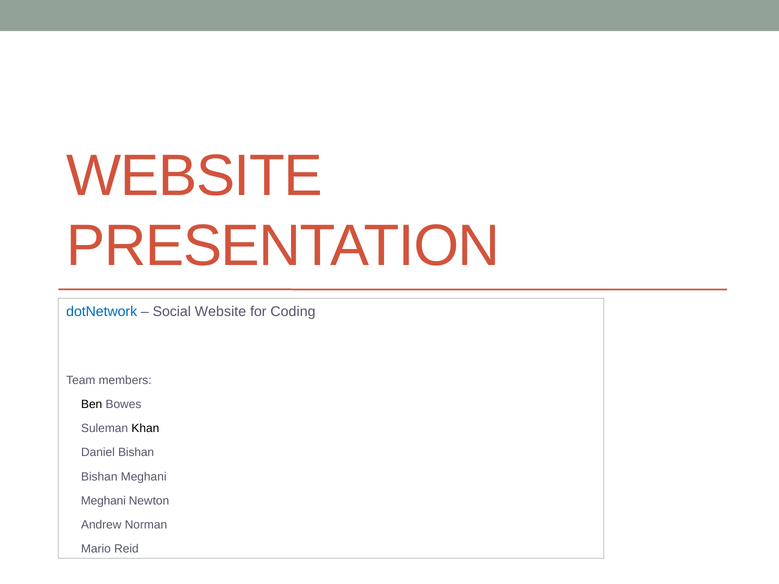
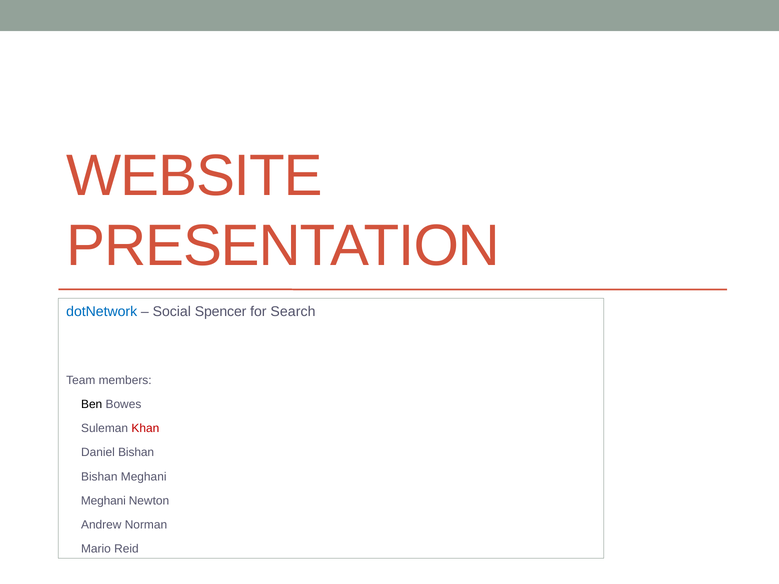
Social Website: Website -> Spencer (221, 312)
Coding: Coding -> Search (293, 312)
Khan colour: black -> red (145, 429)
